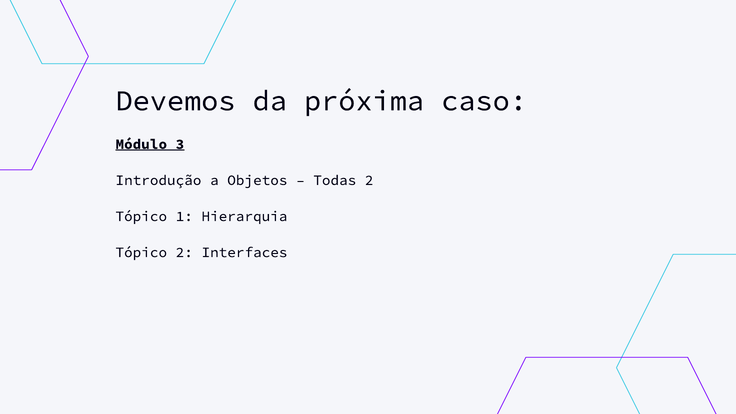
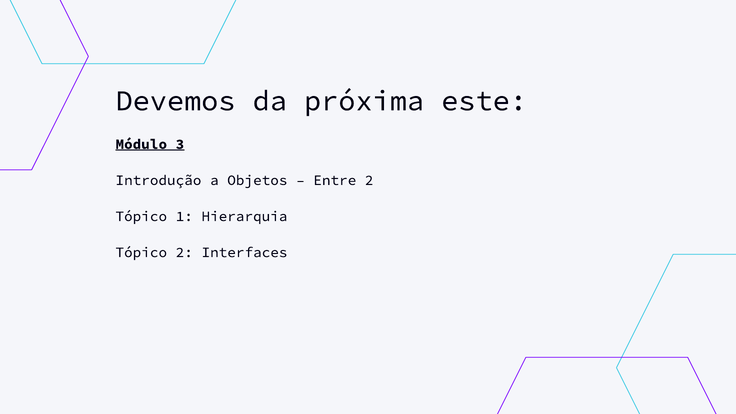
caso: caso -> este (484, 101)
Todas: Todas -> Entre (335, 180)
